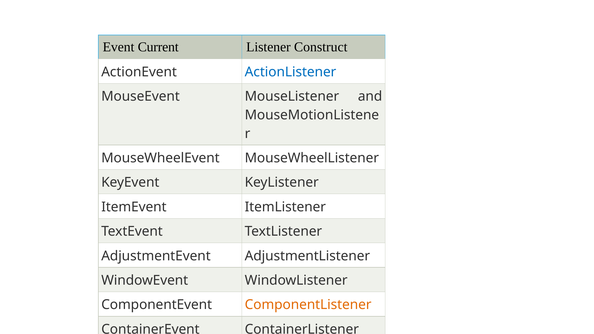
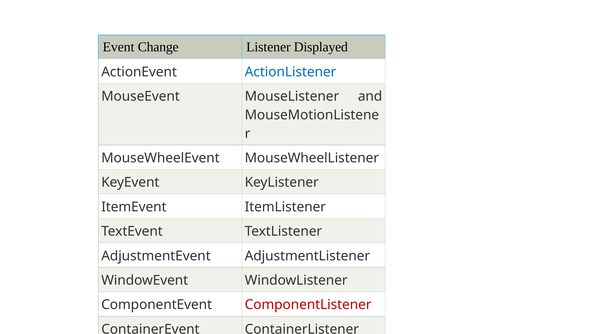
Current: Current -> Change (158, 47)
Construct: Construct -> Displayed (321, 47)
ComponentListener colour: orange -> red (308, 305)
